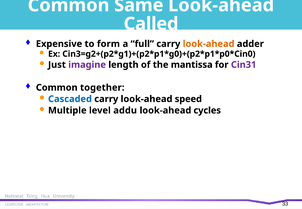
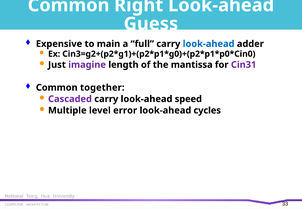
Same: Same -> Right (139, 5)
Called: Called -> Guess (151, 24)
form: form -> main (108, 44)
look-ahead colour: orange -> blue (209, 44)
Cascaded colour: blue -> purple (70, 99)
addu: addu -> error (125, 110)
